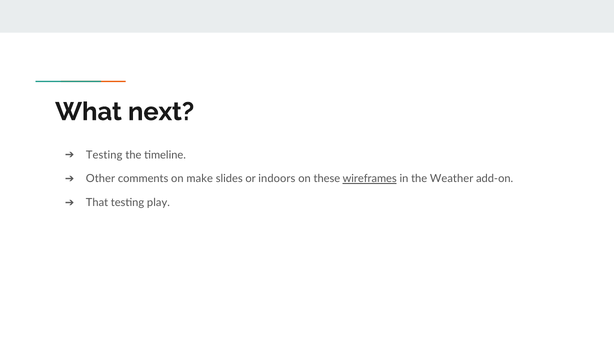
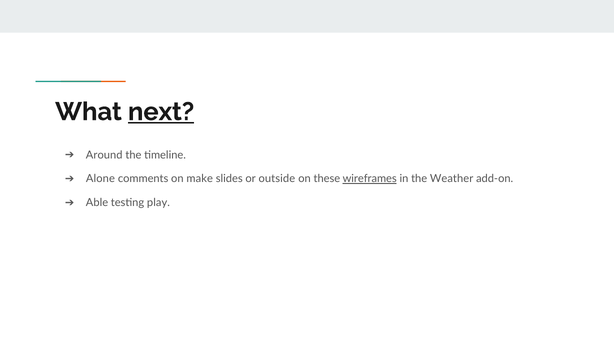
next underline: none -> present (161, 112)
Testing: Testing -> Around (104, 155)
Other: Other -> Alone (100, 179)
indoors: indoors -> outside (277, 179)
That: That -> Able (97, 203)
